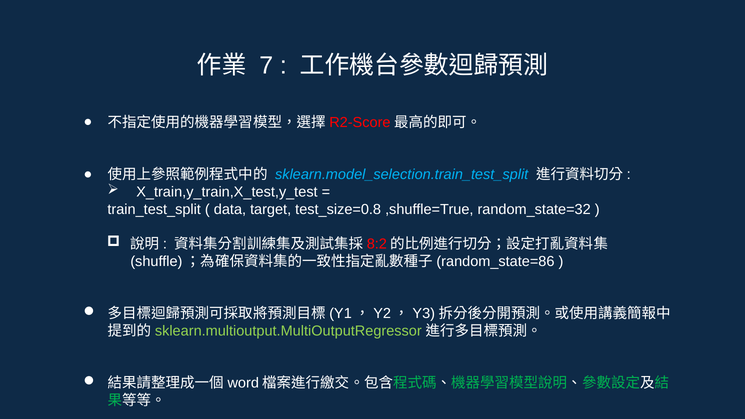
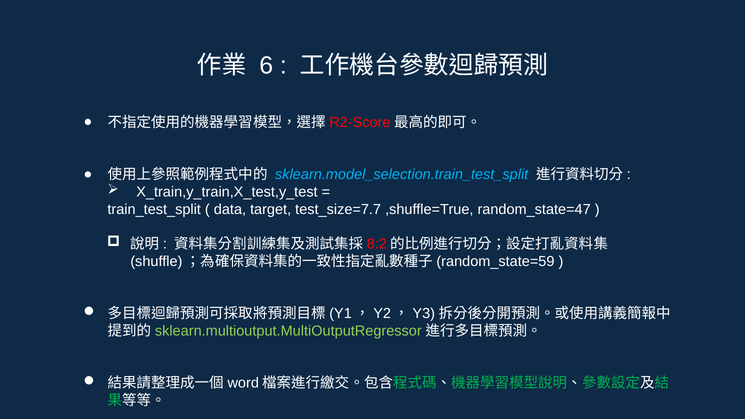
7: 7 -> 6 (266, 66)
test_size=0.8: test_size=0.8 -> test_size=7.7 (338, 209)
random_state=32: random_state=32 -> random_state=47 (534, 209)
random_state=86: random_state=86 -> random_state=59 (495, 262)
